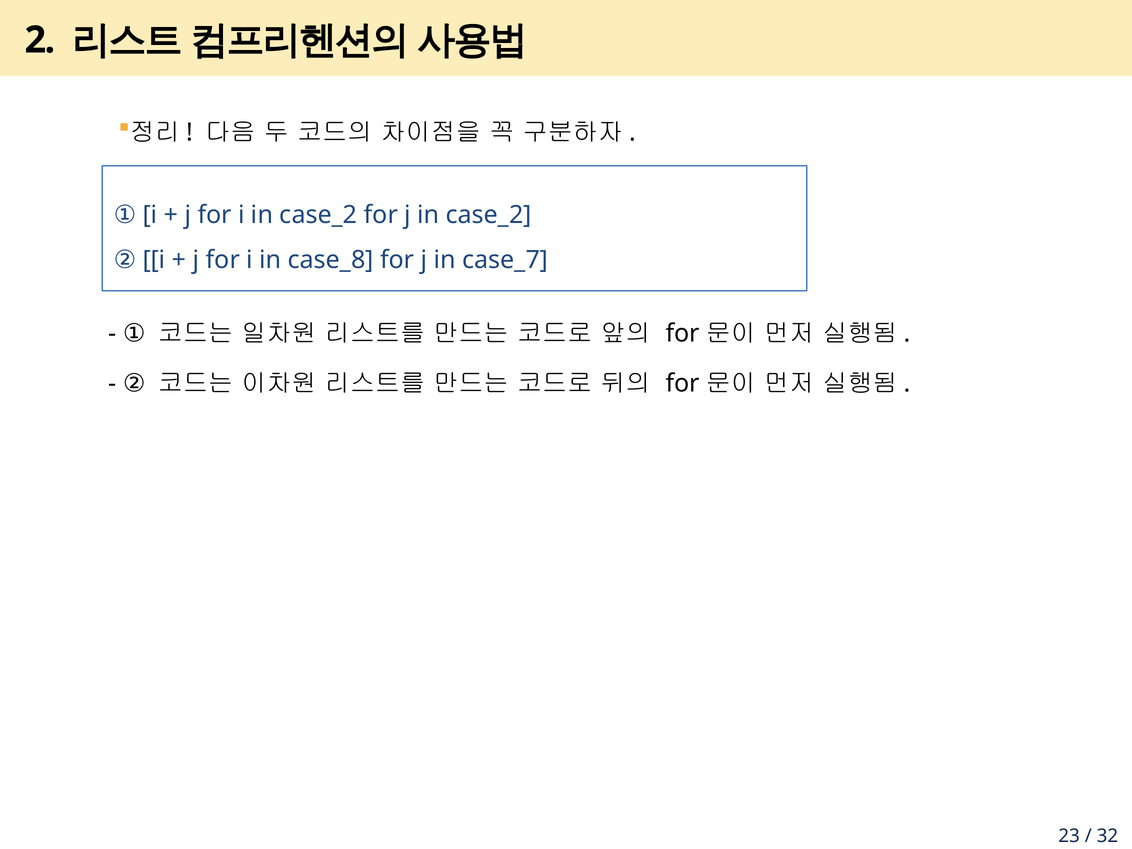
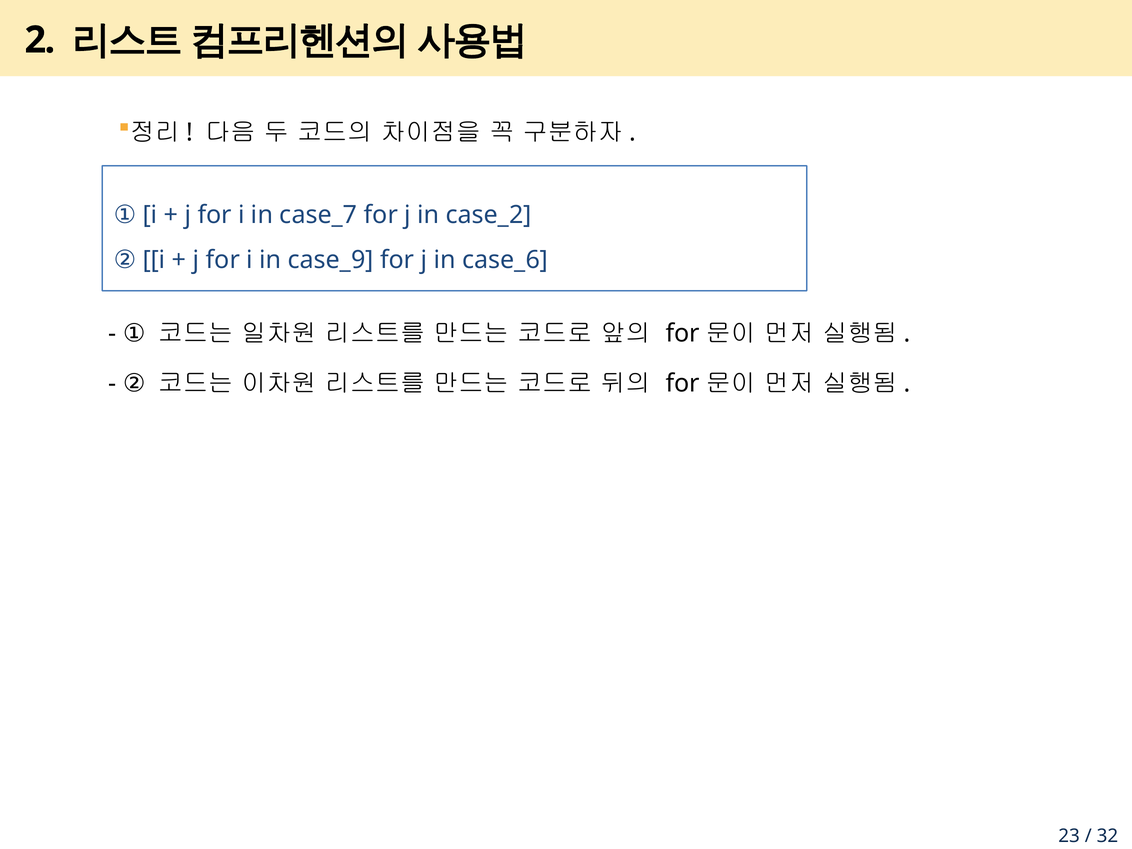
i in case_2: case_2 -> case_7 (318, 215)
case_8: case_8 -> case_9 (331, 260)
case_7: case_7 -> case_6 (505, 260)
